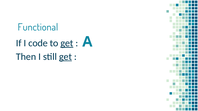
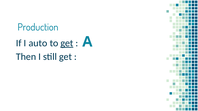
Functional: Functional -> Production (38, 27)
code: code -> auto (38, 43)
get underline: present -> none (65, 57)
